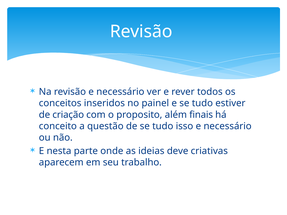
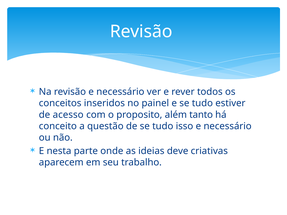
criação: criação -> acesso (68, 115)
finais: finais -> tanto (201, 115)
